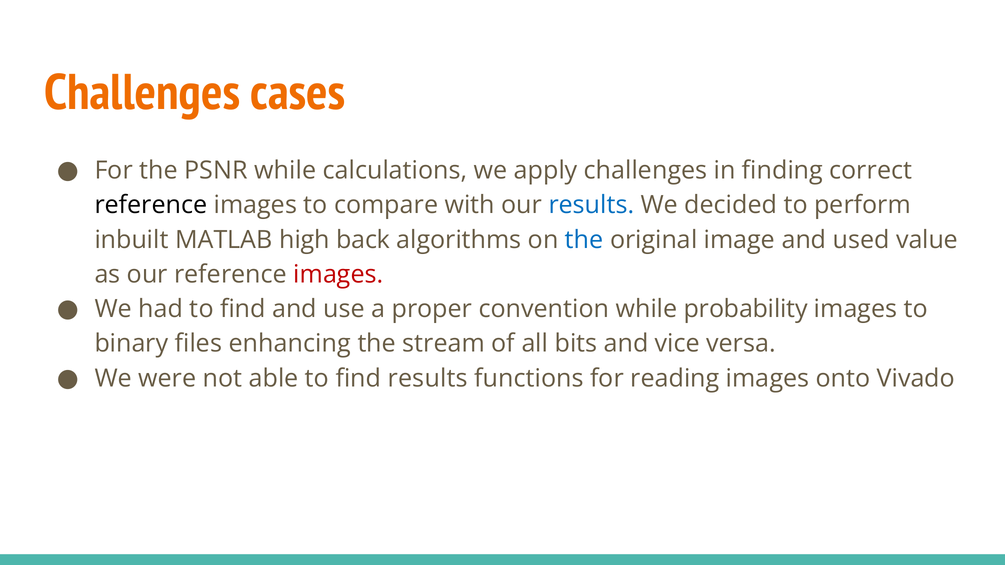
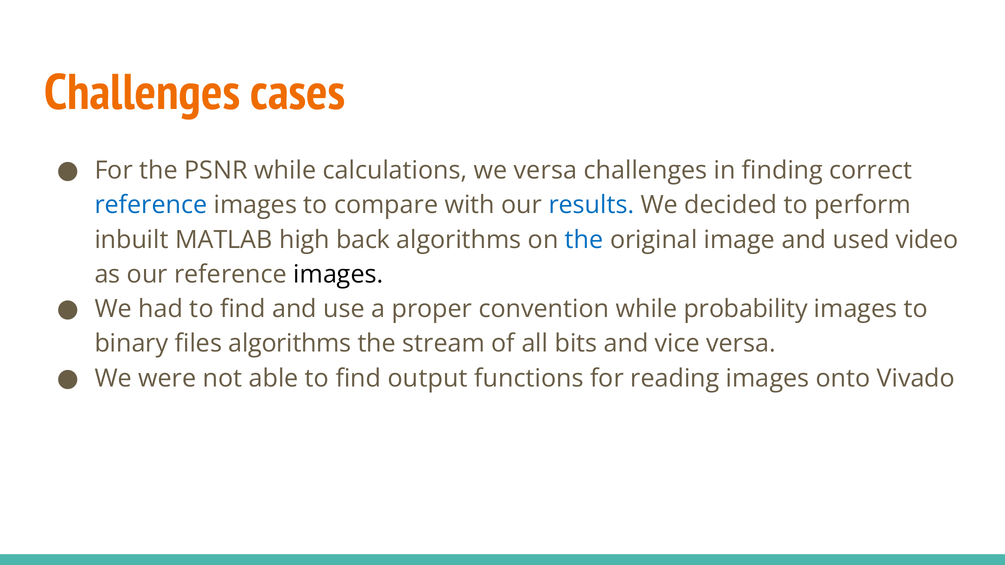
we apply: apply -> versa (545, 171)
reference colour: black -> blue (151, 205)
value: value -> video (927, 240)
images colour: red -> black (338, 275)
files enhancing: enhancing -> algorithms (290, 344)
find results: results -> output (428, 379)
